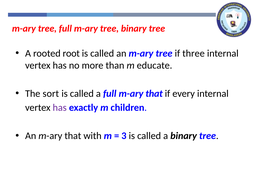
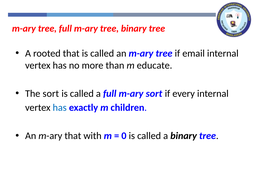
rooted root: root -> that (71, 53)
three: three -> email (194, 53)
full m-ary that: that -> sort (154, 93)
has colour: purple -> blue (60, 107)
3: 3 -> 0 (124, 135)
